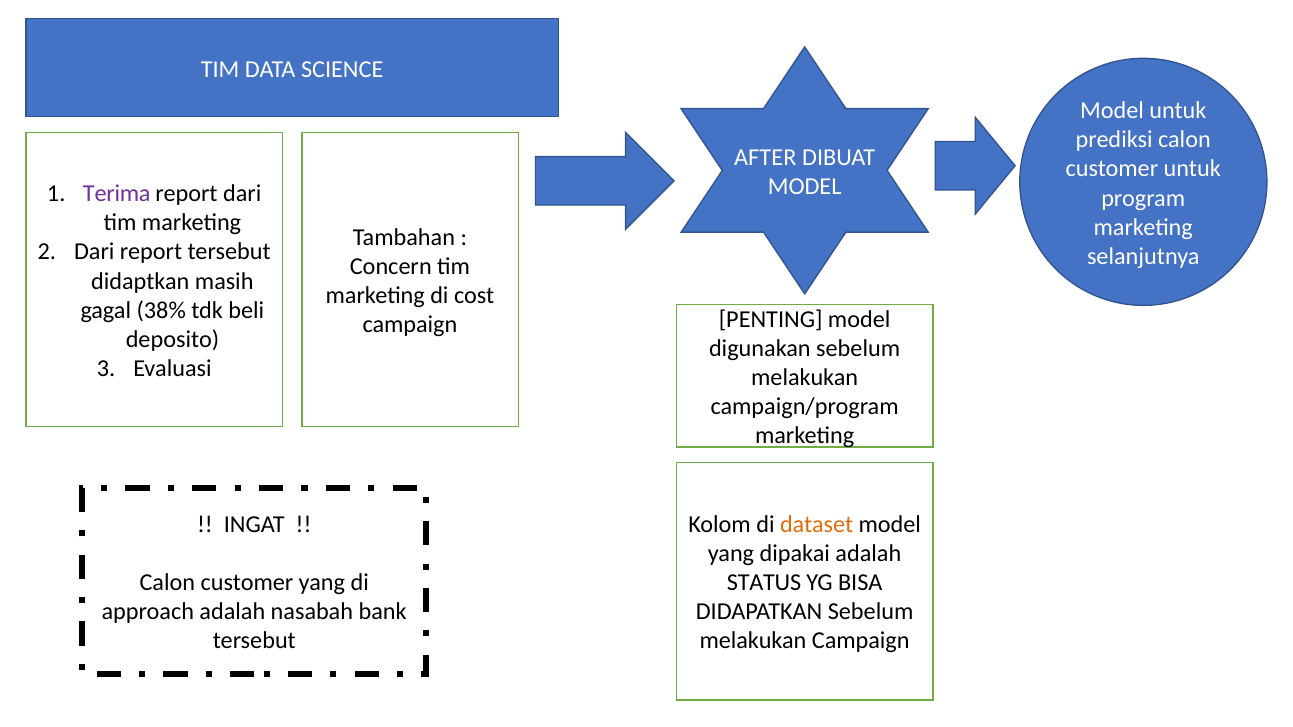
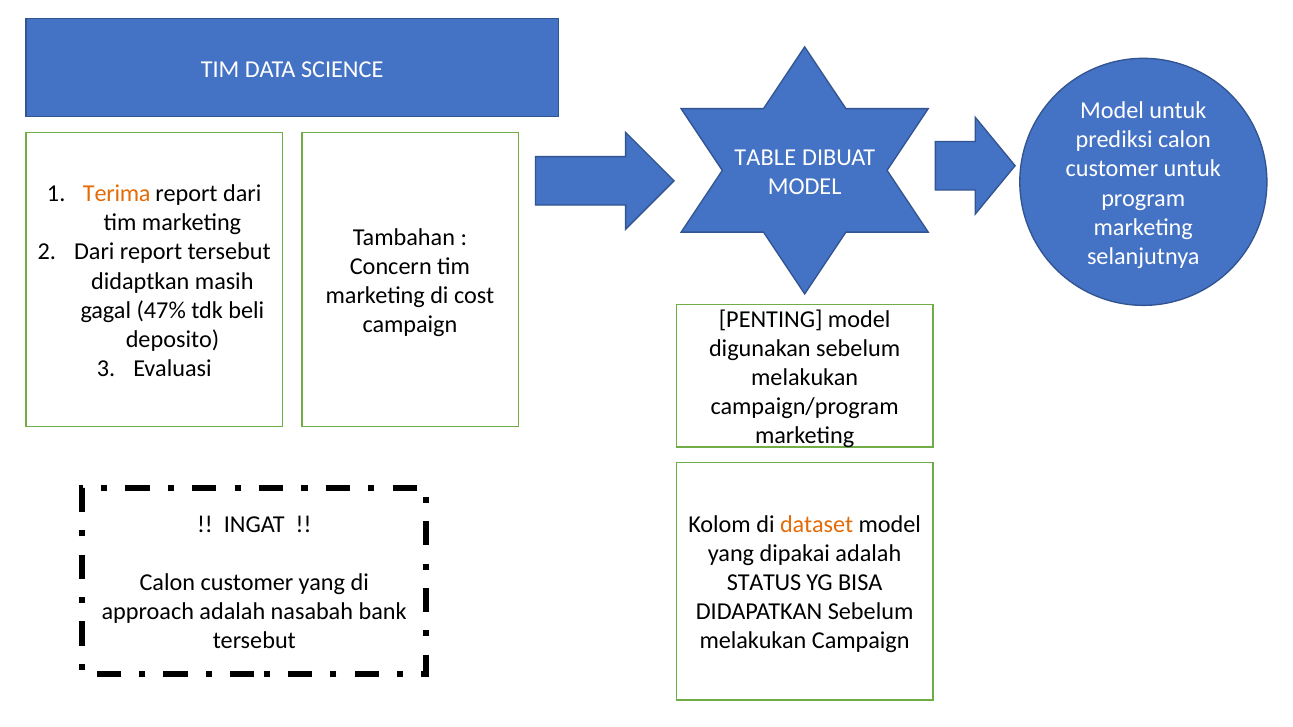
AFTER: AFTER -> TABLE (765, 158)
Terima colour: purple -> orange (117, 194)
38%: 38% -> 47% (161, 310)
